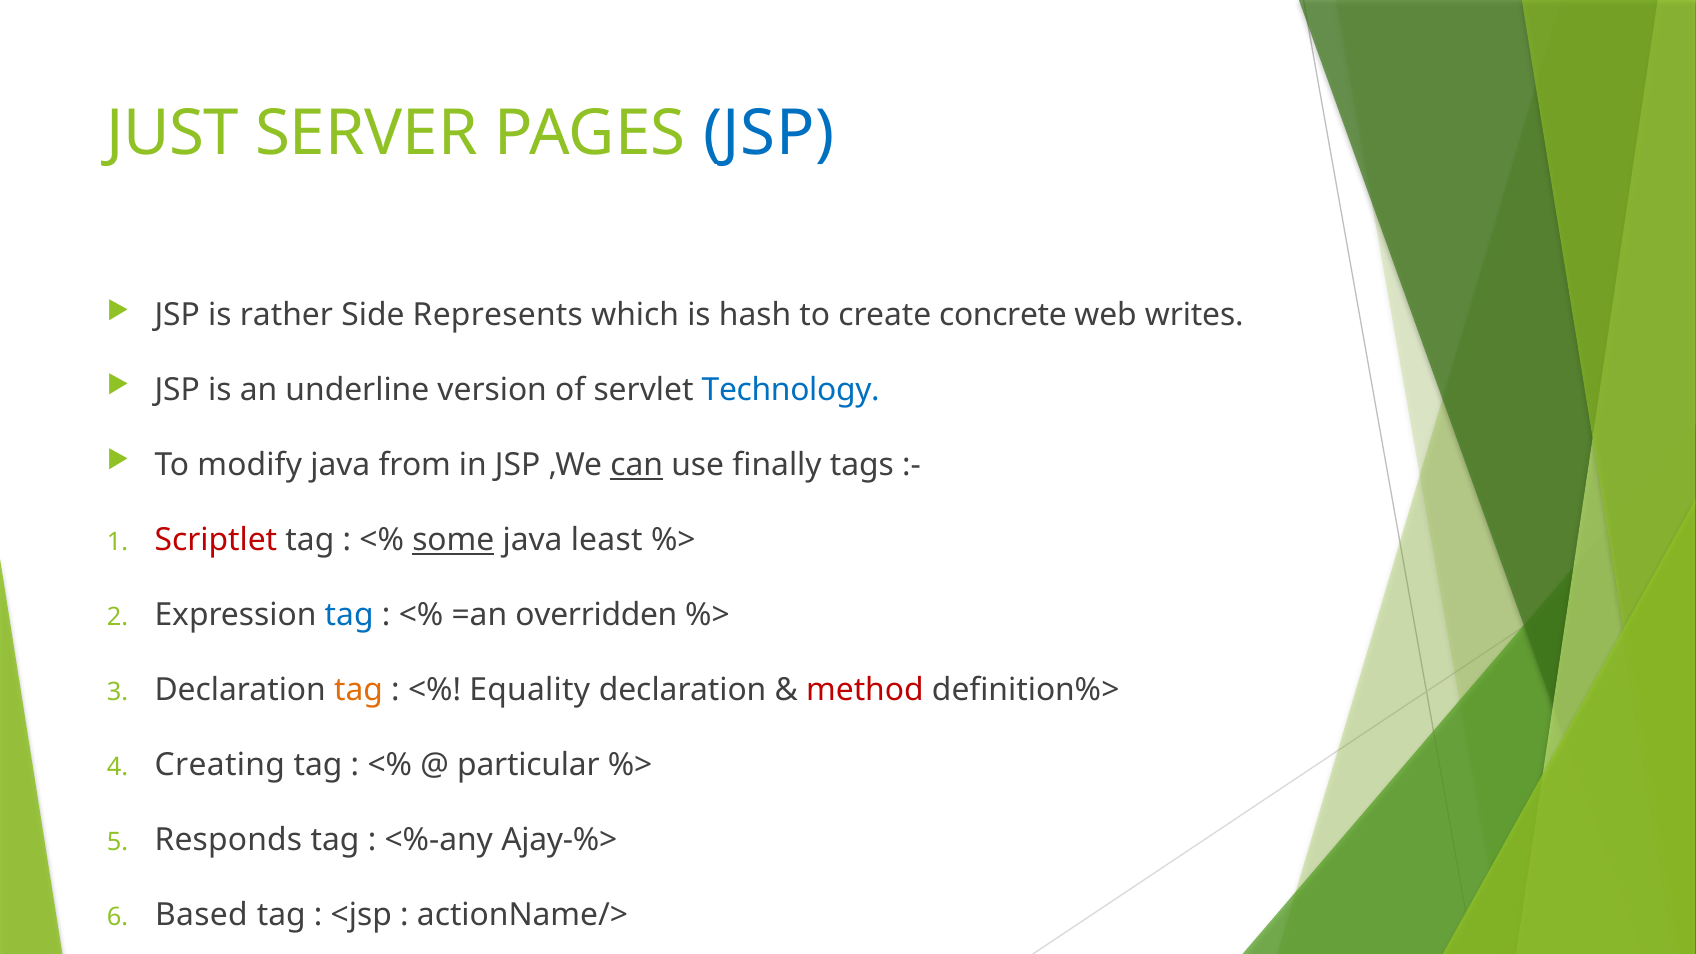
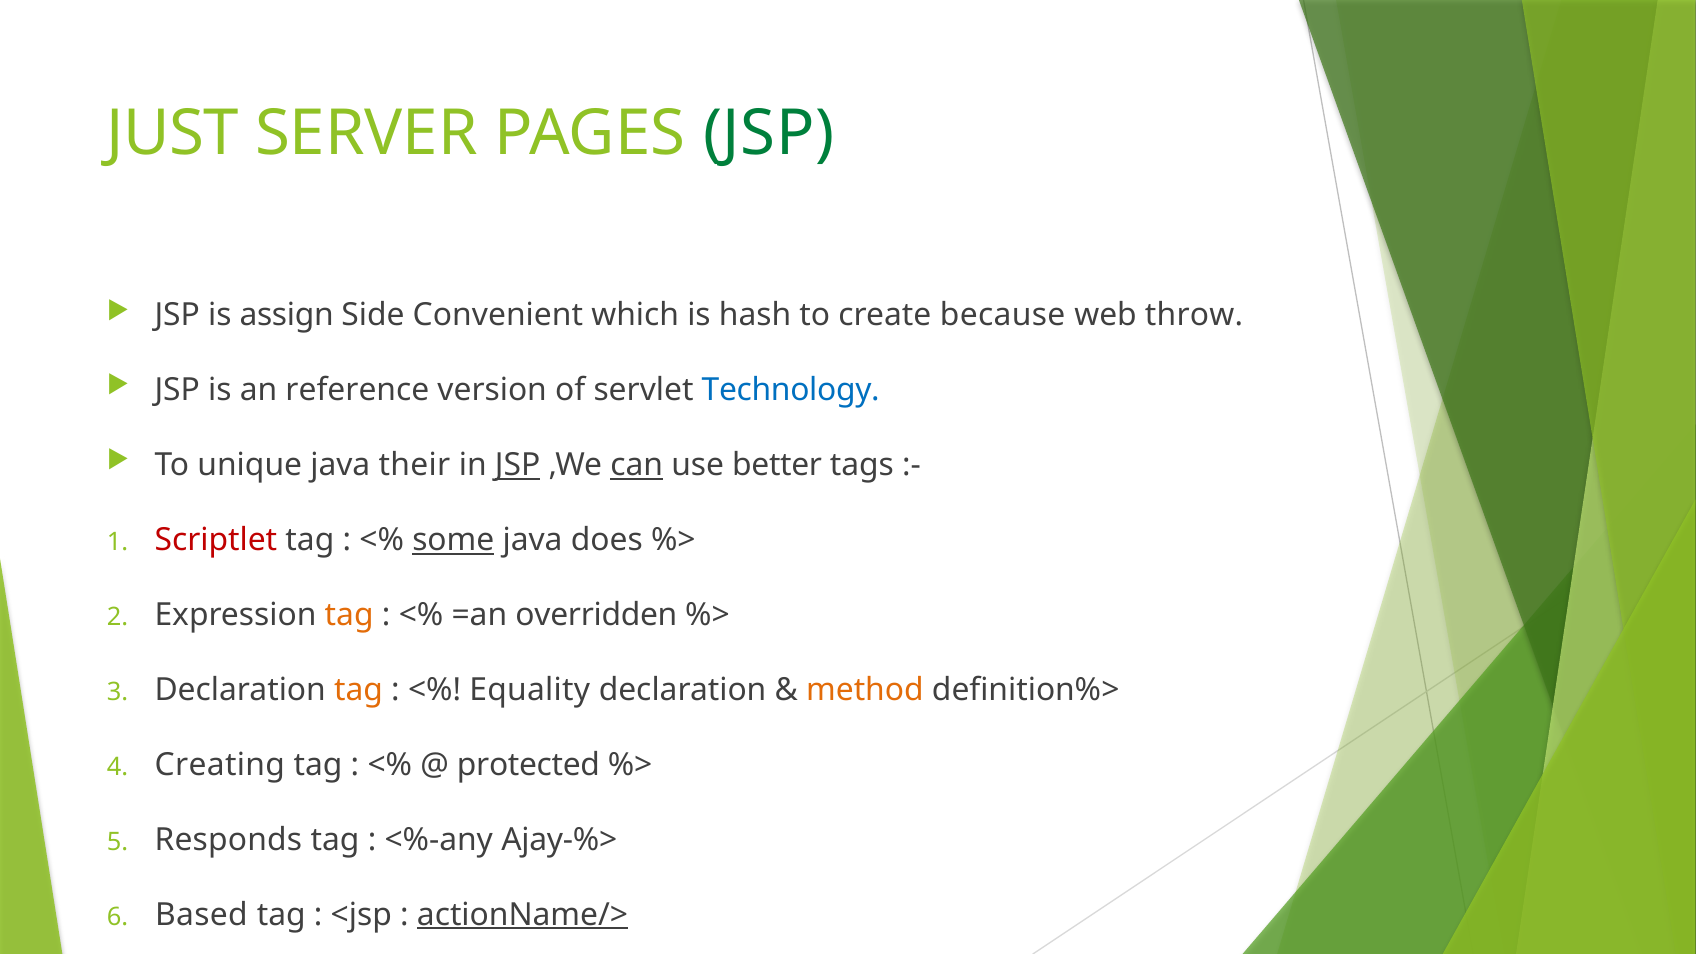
JSP colour: blue -> green (769, 134)
rather: rather -> assign (287, 315)
Represents: Represents -> Convenient (498, 315)
concrete: concrete -> because (1003, 315)
writes: writes -> throw (1194, 315)
underline: underline -> reference (357, 390)
modify: modify -> unique (250, 465)
from: from -> their (414, 465)
JSP underline: none -> present (518, 465)
finally: finally -> better (777, 465)
least: least -> does (607, 540)
tag colour: blue -> orange (349, 615)
method colour: red -> orange (865, 690)
particular: particular -> protected (528, 765)
actionName/> underline: none -> present (523, 915)
